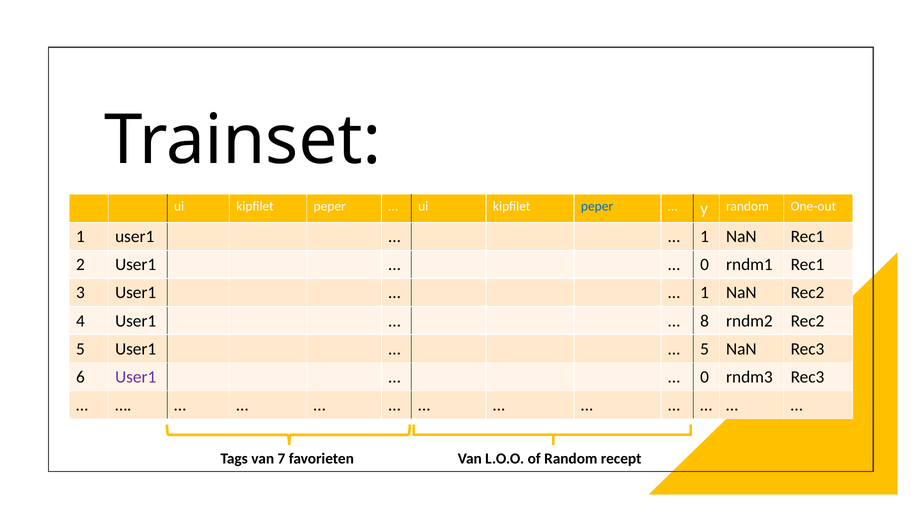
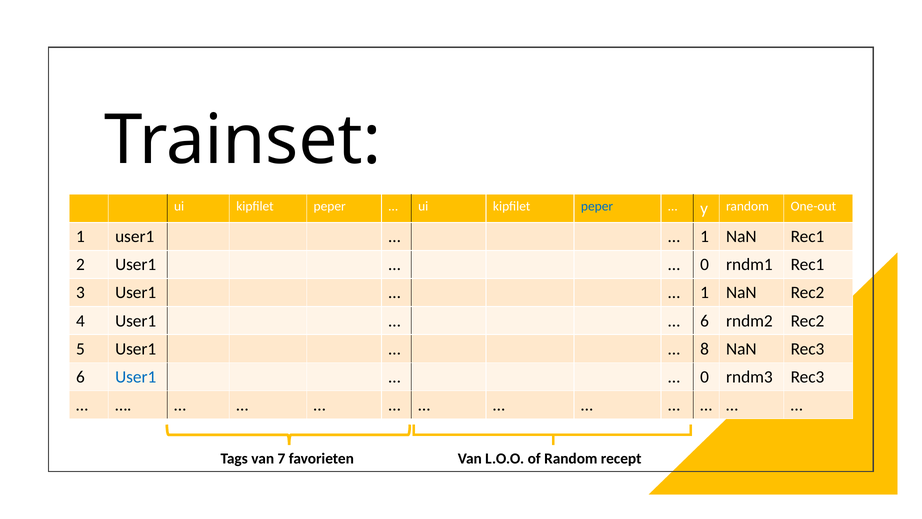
8: 8 -> 6 (705, 321)
5: 5 -> 8 (705, 349)
User1 colour: purple -> blue (136, 377)
